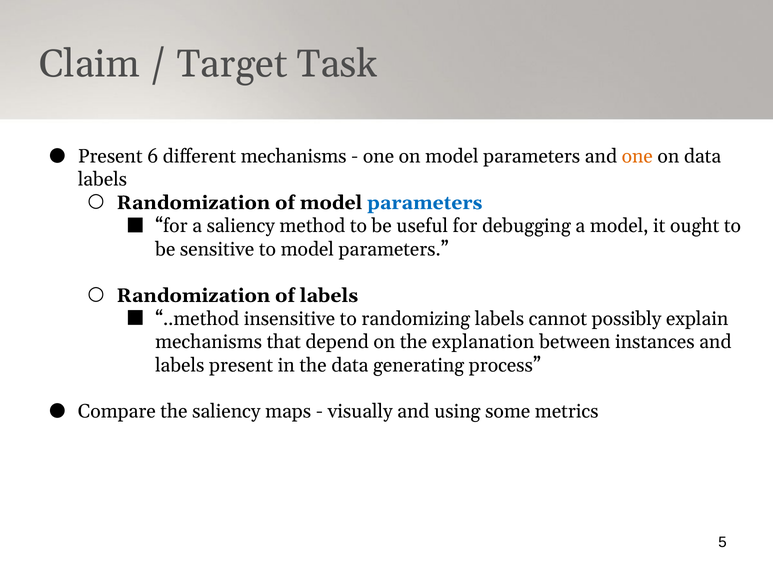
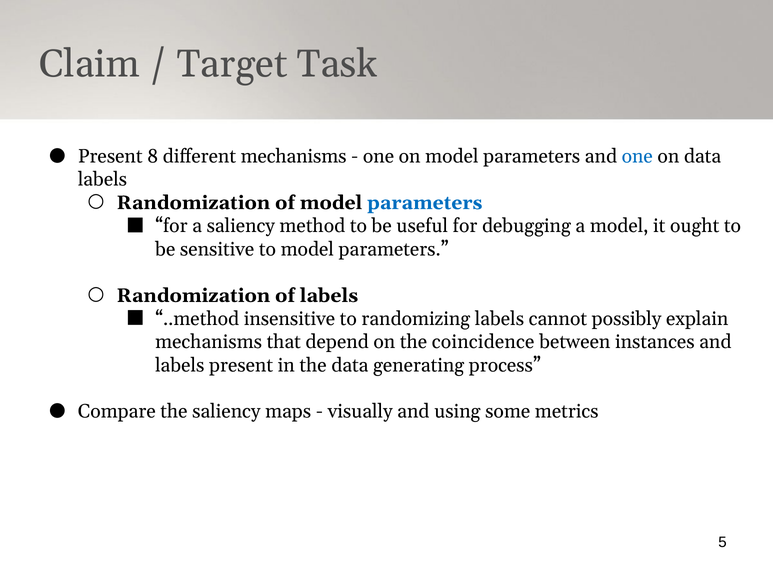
6: 6 -> 8 (153, 156)
one colour: orange -> blue (637, 156)
explanation: explanation -> coincidence (483, 342)
